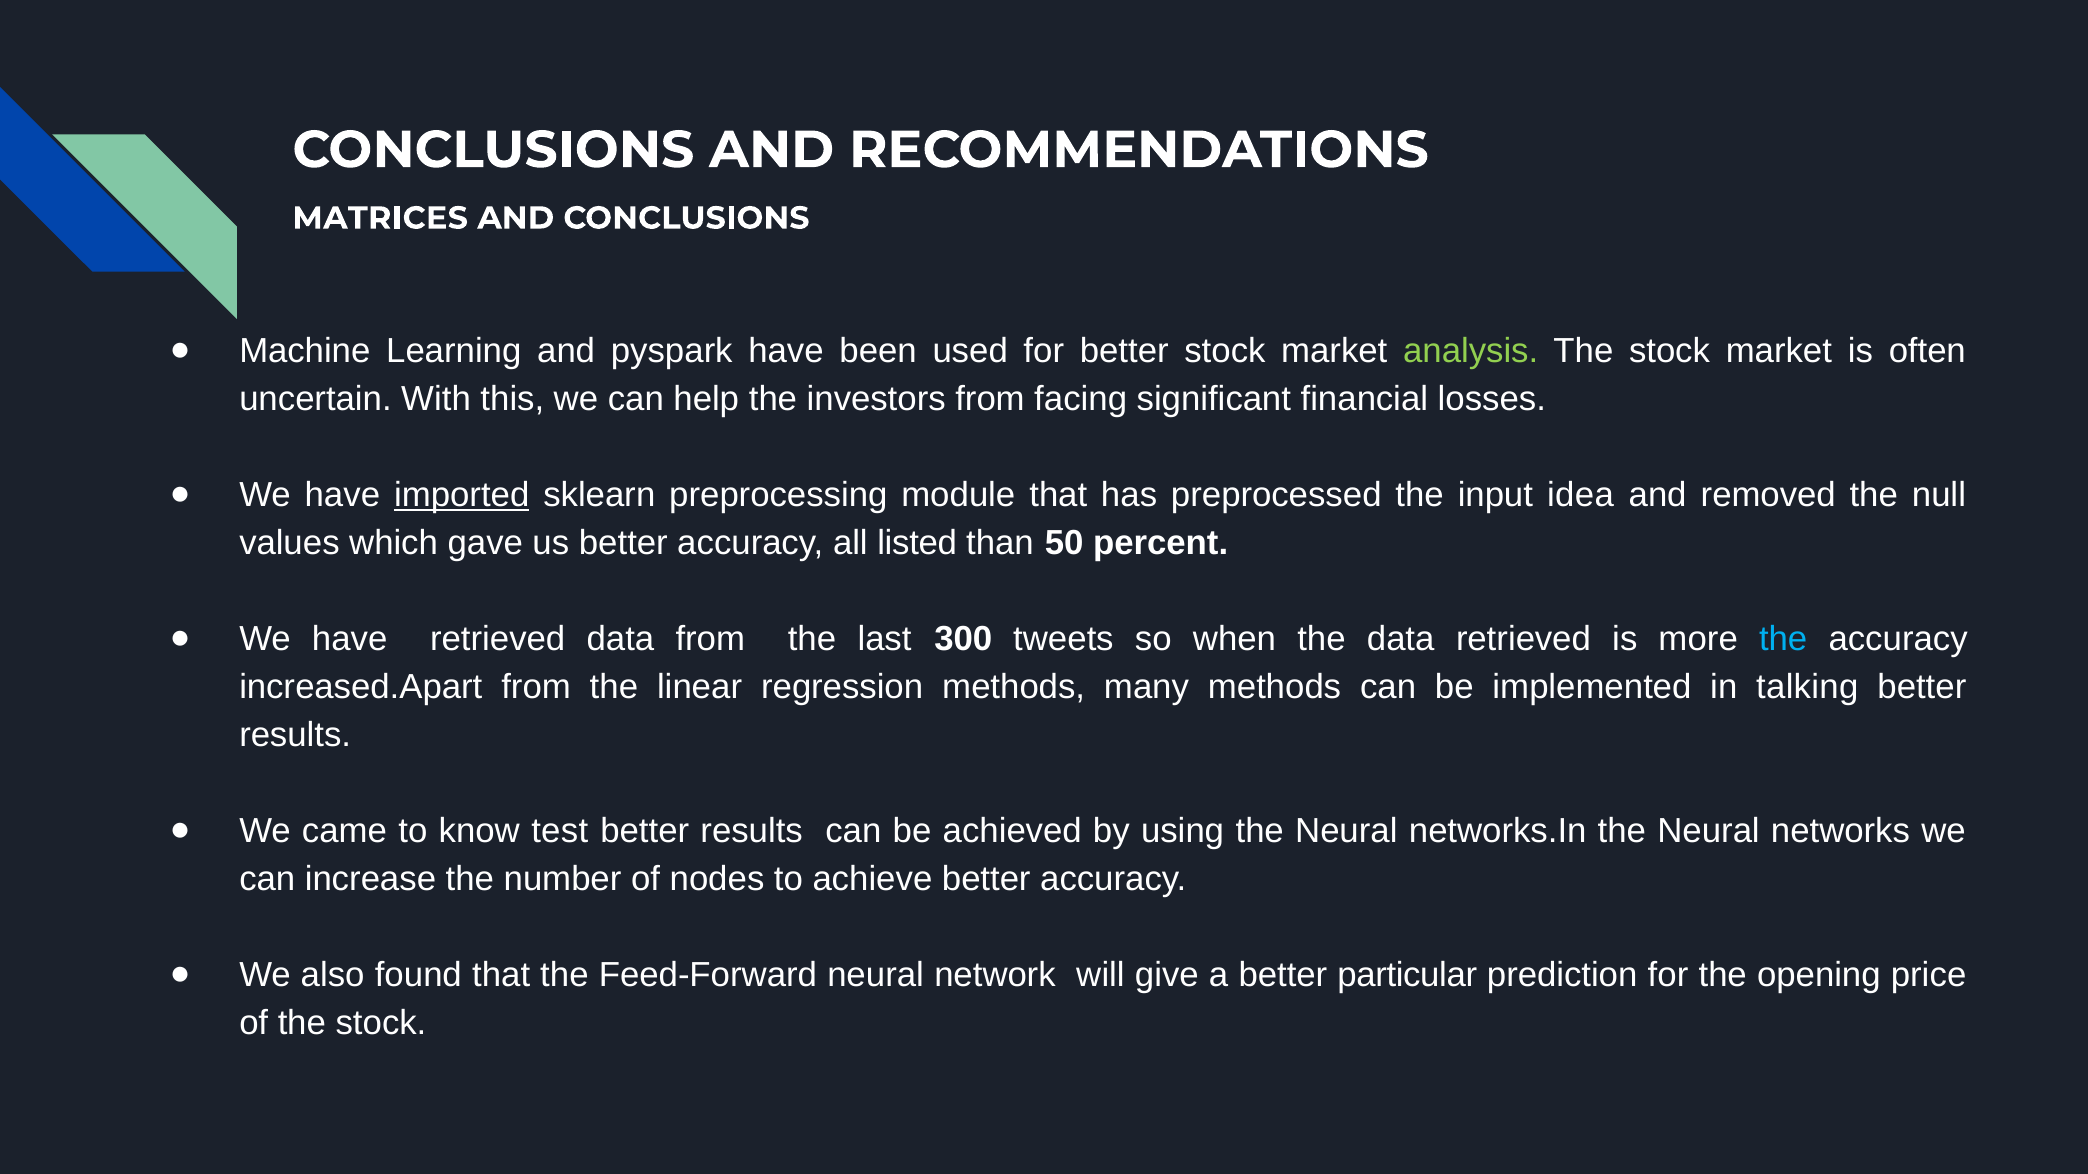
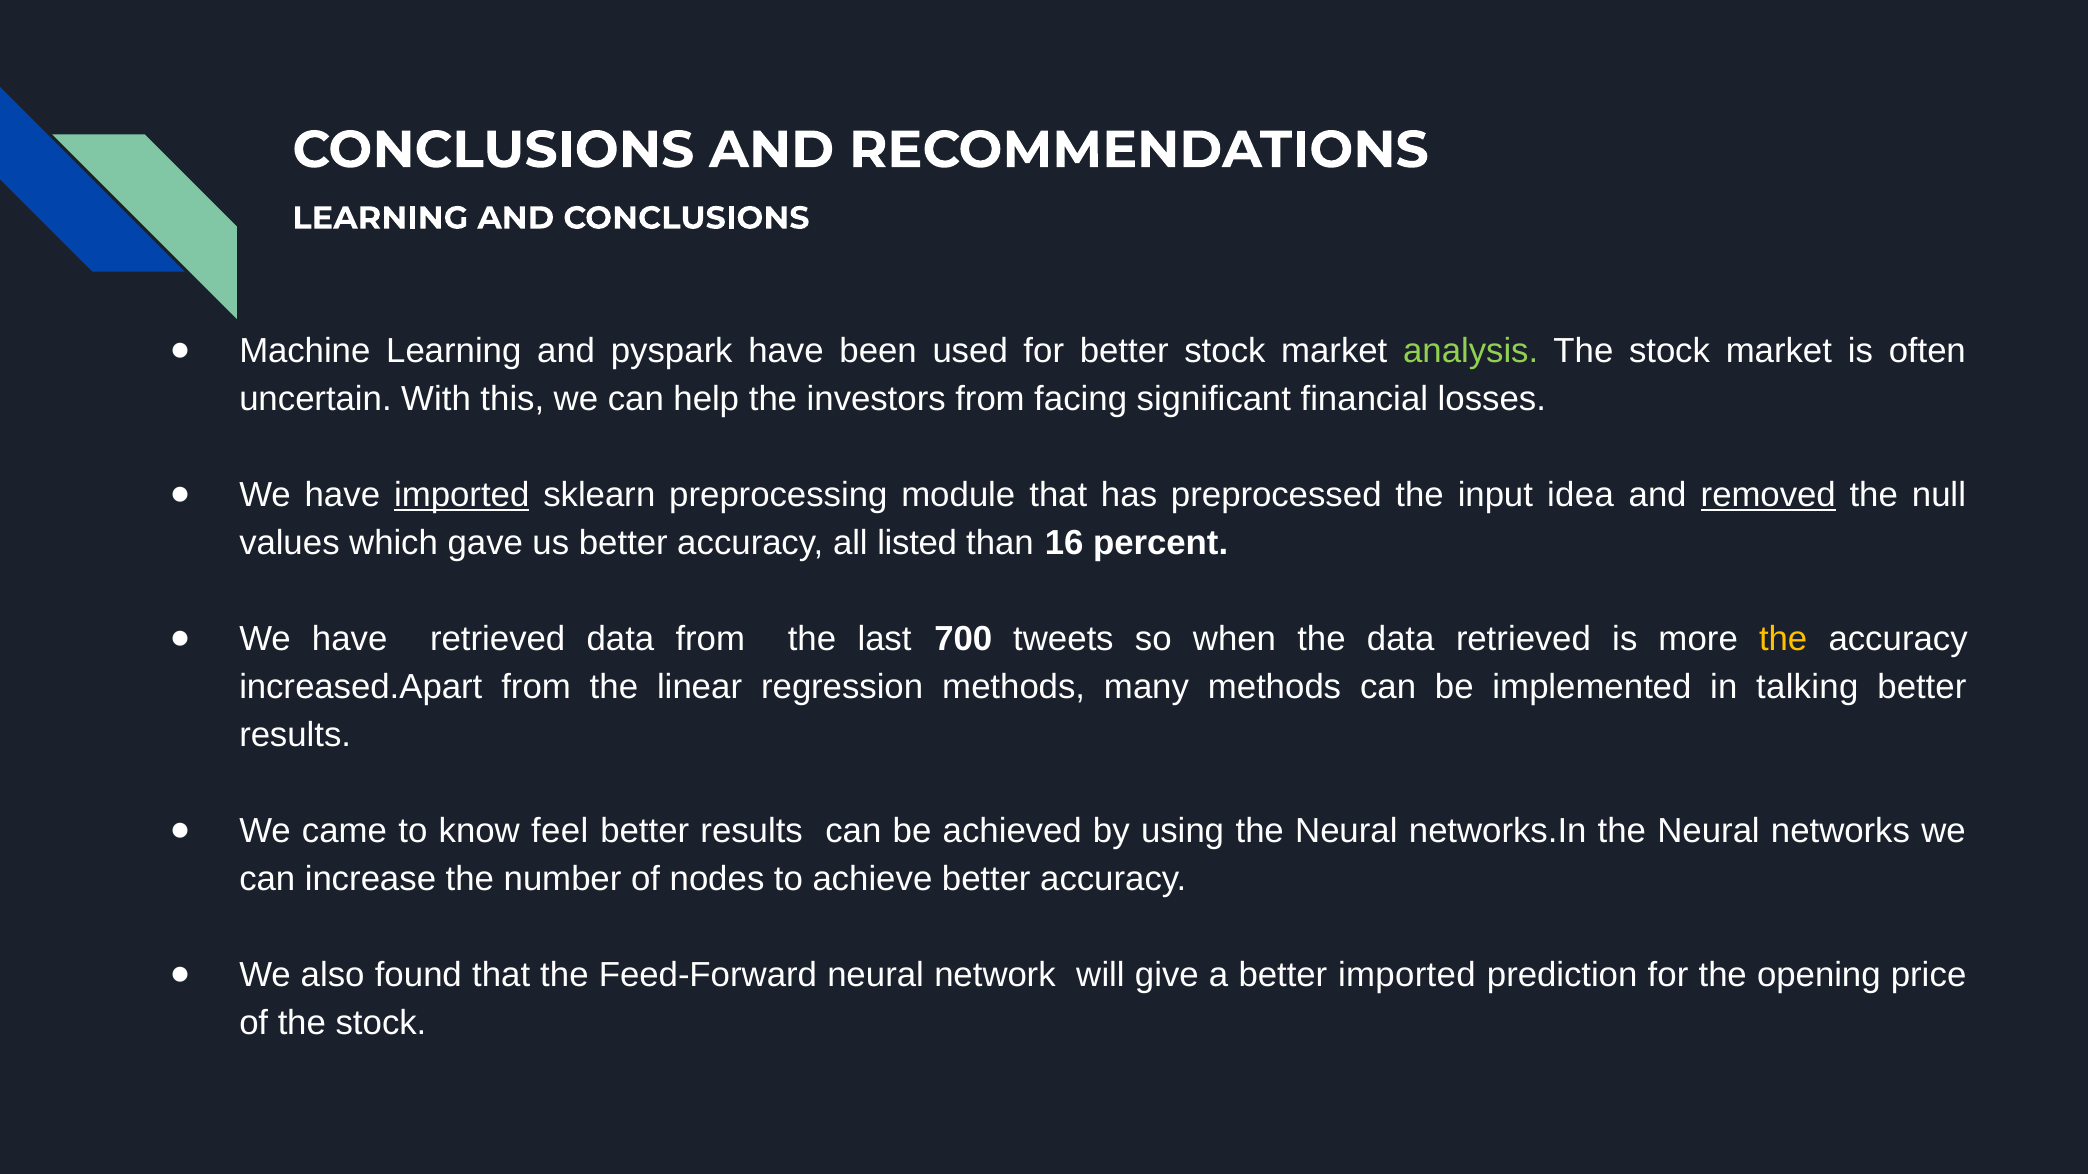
MATRICES: MATRICES -> LEARNING (380, 218)
removed underline: none -> present (1768, 495)
50: 50 -> 16 (1064, 543)
300: 300 -> 700 (963, 639)
the colour: light blue -> yellow (1783, 639)
test: test -> feel (560, 831)
better particular: particular -> imported (1407, 975)
